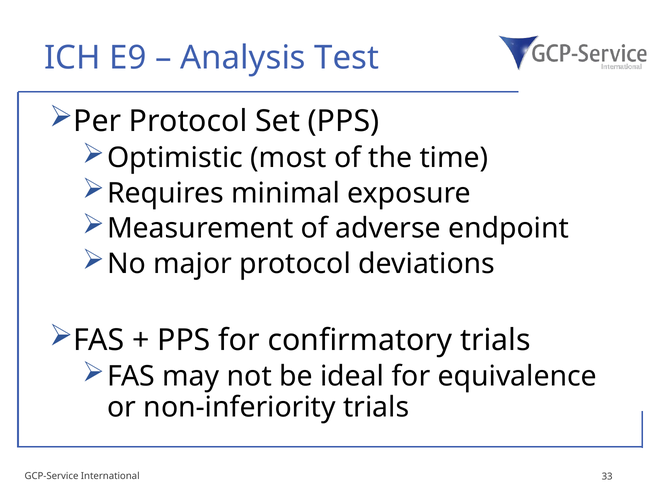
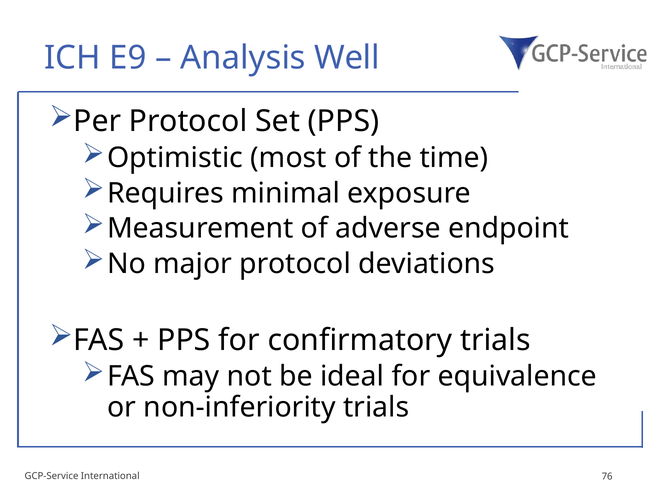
Test: Test -> Well (347, 58)
33: 33 -> 76 (607, 476)
